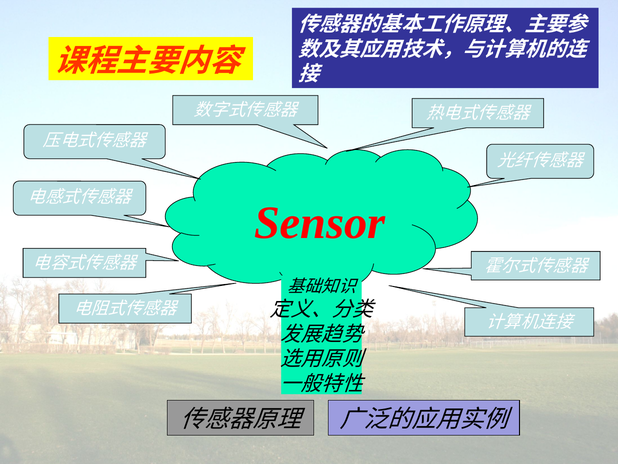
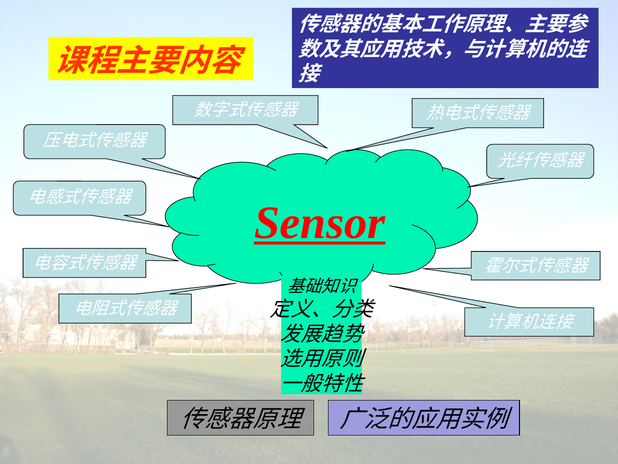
Sensor underline: none -> present (320, 223)
